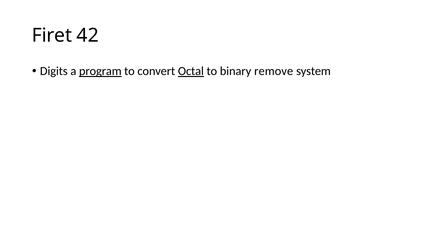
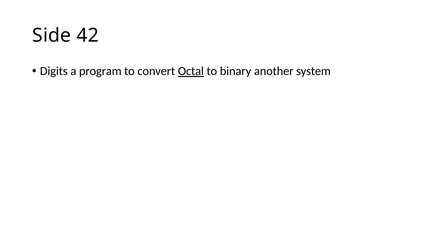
Firet: Firet -> Side (52, 35)
program underline: present -> none (100, 71)
remove: remove -> another (274, 71)
